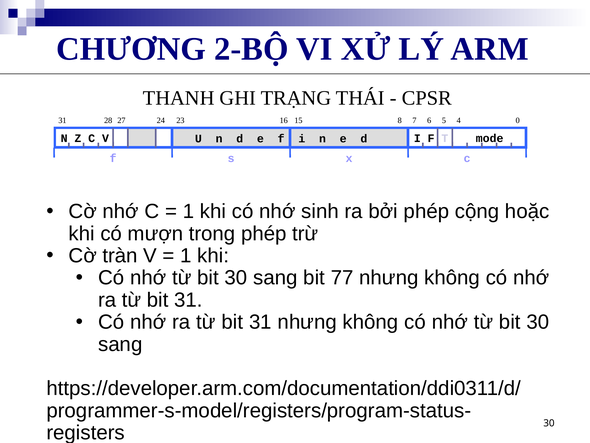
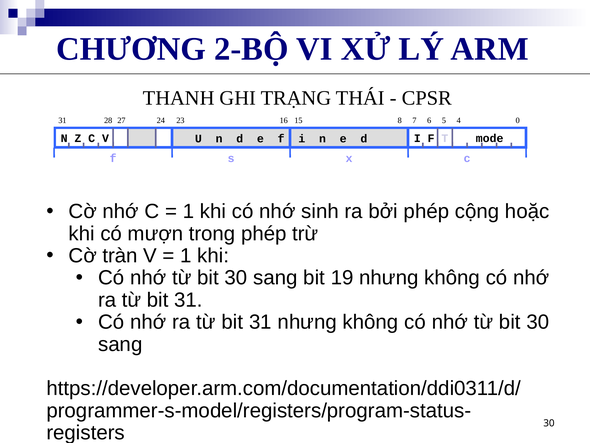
77: 77 -> 19 (342, 278)
